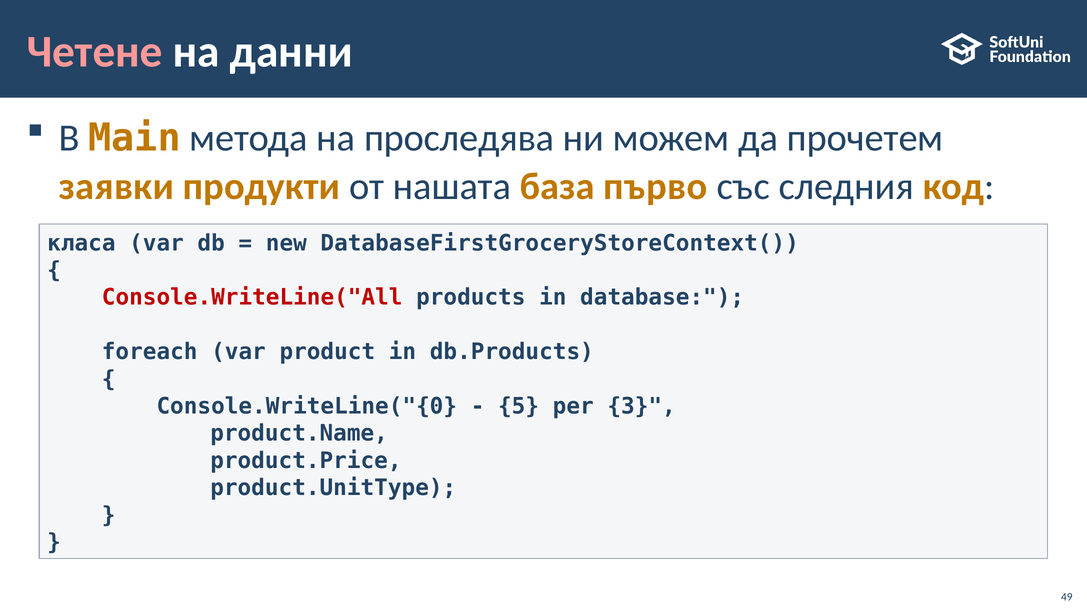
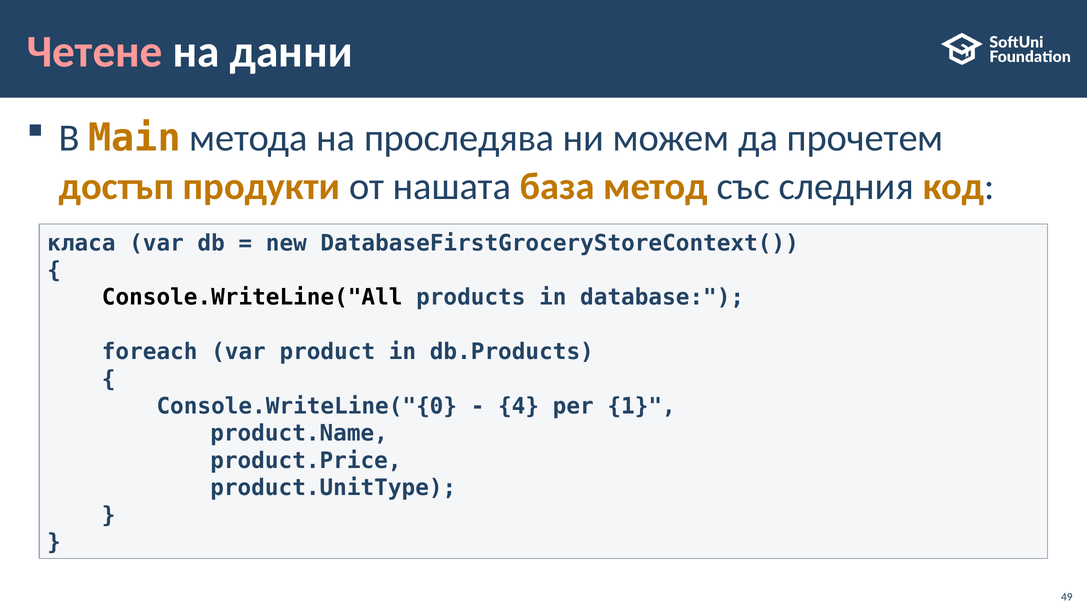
заявки: заявки -> достъп (117, 186)
първо: първо -> метод (656, 186)
Console.WriteLine("All colour: red -> black (252, 297)
5: 5 -> 4 (519, 406)
3: 3 -> 1 (642, 406)
